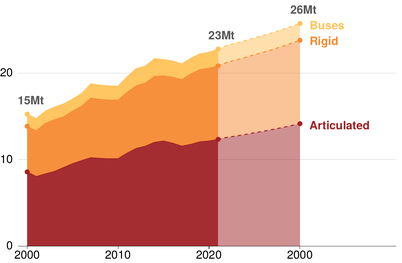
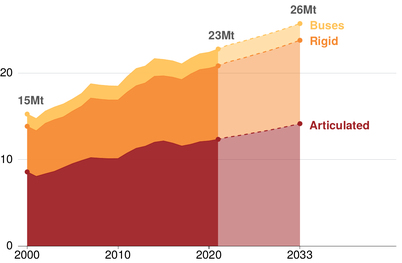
2020 2000: 2000 -> 2033 (300, 255)
